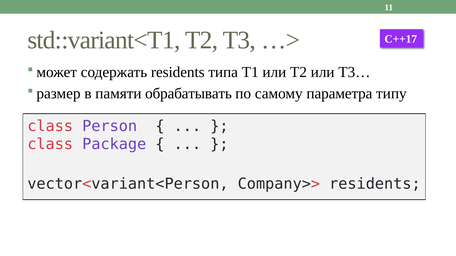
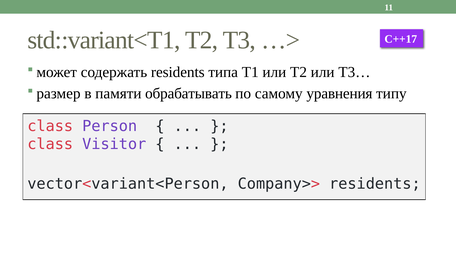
параметра: параметра -> уравнения (339, 94)
Package: Package -> Visitor (114, 145)
